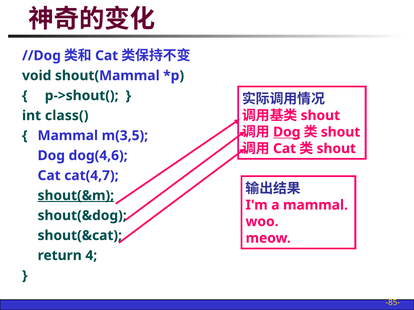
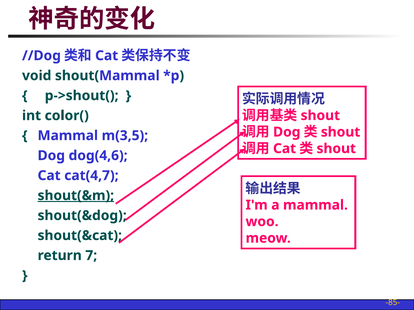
class(: class( -> color( (67, 116)
Dog underline: present -> none (287, 132)
4: 4 -> 7 (91, 256)
